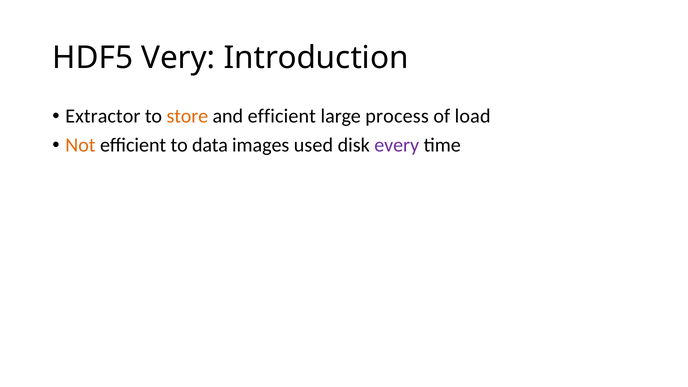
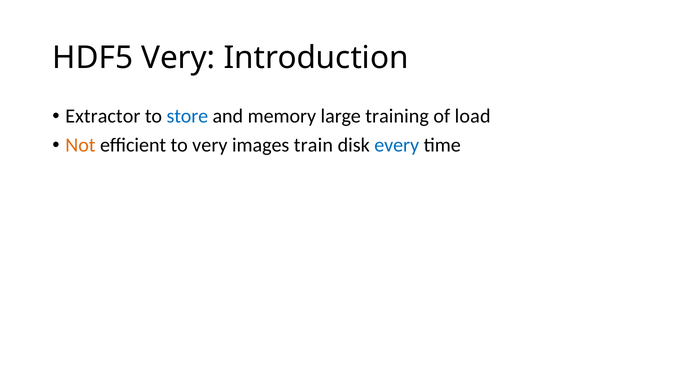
store colour: orange -> blue (187, 116)
and efficient: efficient -> memory (282, 116)
process: process -> training (397, 116)
to data: data -> very (210, 145)
used: used -> train (313, 145)
every colour: purple -> blue (397, 145)
